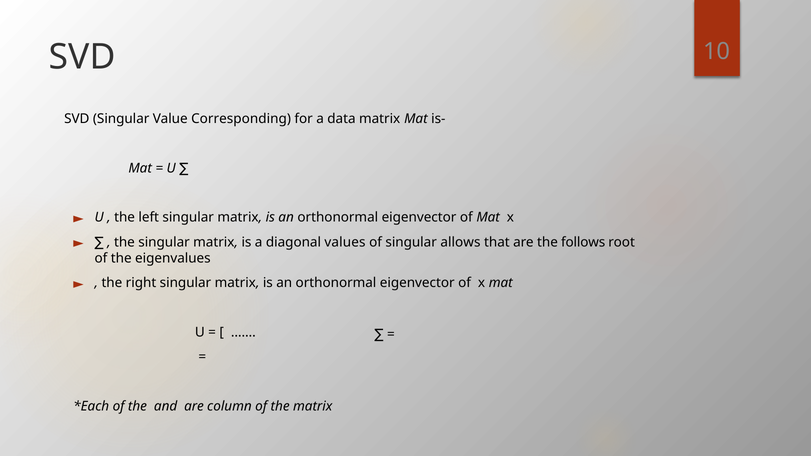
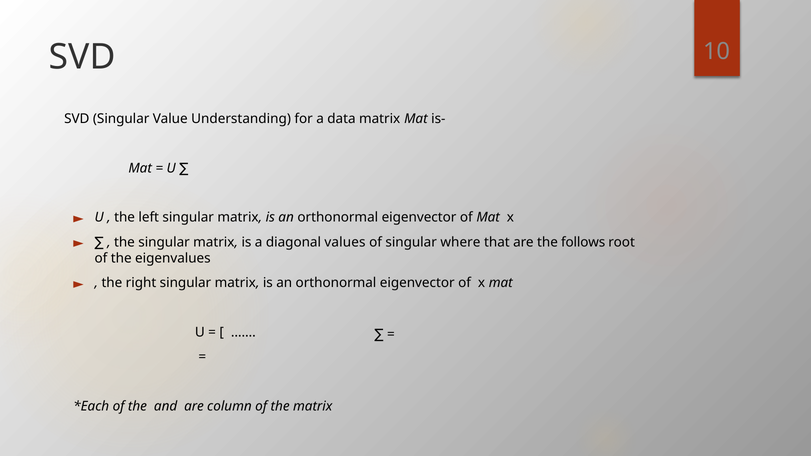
Corresponding: Corresponding -> Understanding (241, 119)
allows: allows -> where (460, 242)
